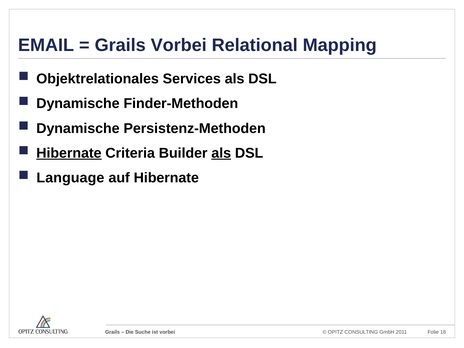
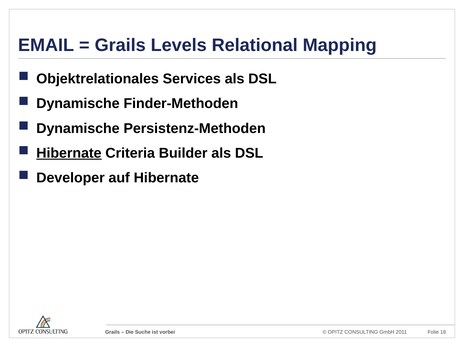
Grails Vorbei: Vorbei -> Levels (179, 45)
als underline: present -> none (221, 153)
Language: Language -> Developer (71, 178)
